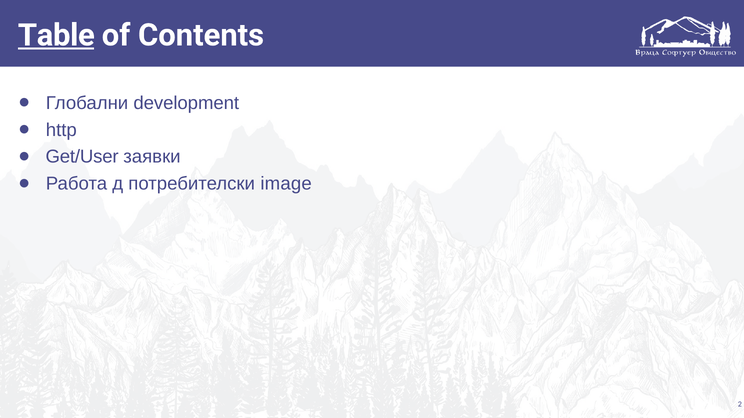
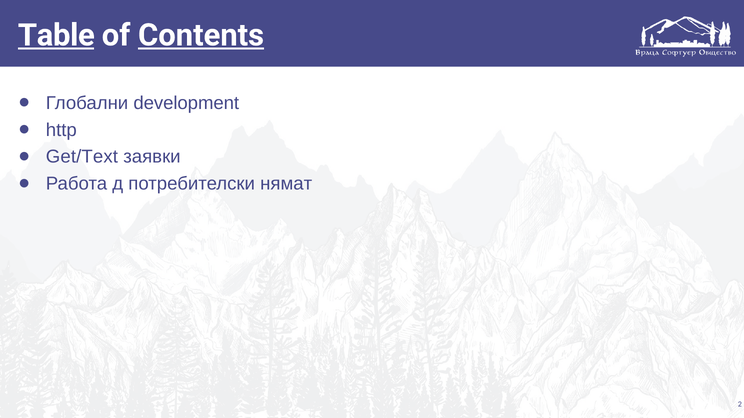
Contents underline: none -> present (201, 35)
Get/User: Get/User -> Get/Text (82, 157)
image: image -> нямат (286, 184)
